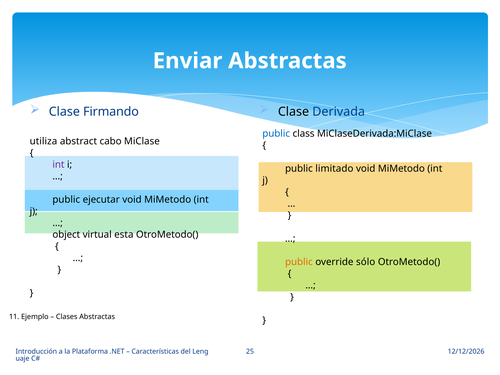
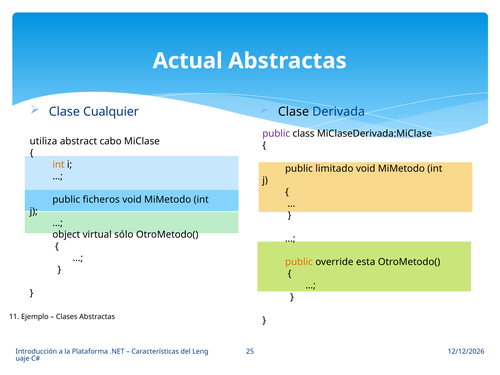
Enviar: Enviar -> Actual (188, 61)
Firmando: Firmando -> Cualquier (111, 112)
public colour: blue -> purple (276, 133)
int colour: purple -> orange (58, 165)
ejecutar: ejecutar -> ficheros (101, 200)
esta: esta -> sólo (124, 235)
sólo: sólo -> esta (366, 262)
